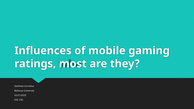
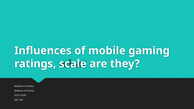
most: most -> scale (73, 64)
